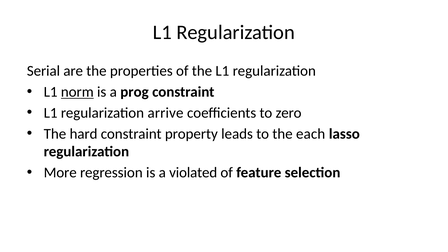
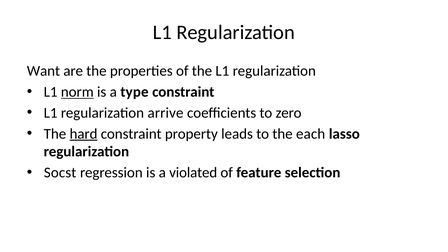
Serial: Serial -> Want (43, 71)
prog: prog -> type (134, 92)
hard underline: none -> present (84, 134)
More: More -> Socst (60, 173)
